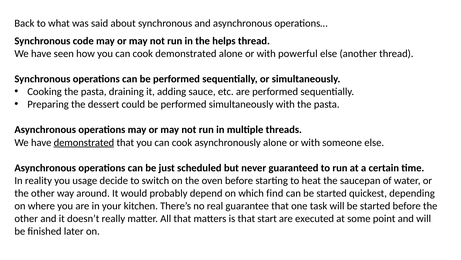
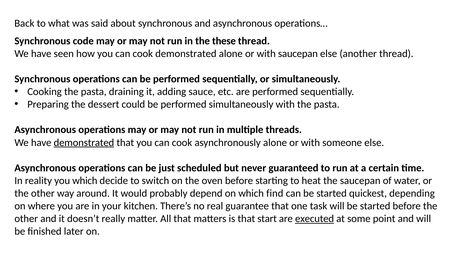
helps: helps -> these (224, 41)
with powerful: powerful -> saucepan (298, 53)
you usage: usage -> which (85, 180)
executed underline: none -> present (315, 218)
